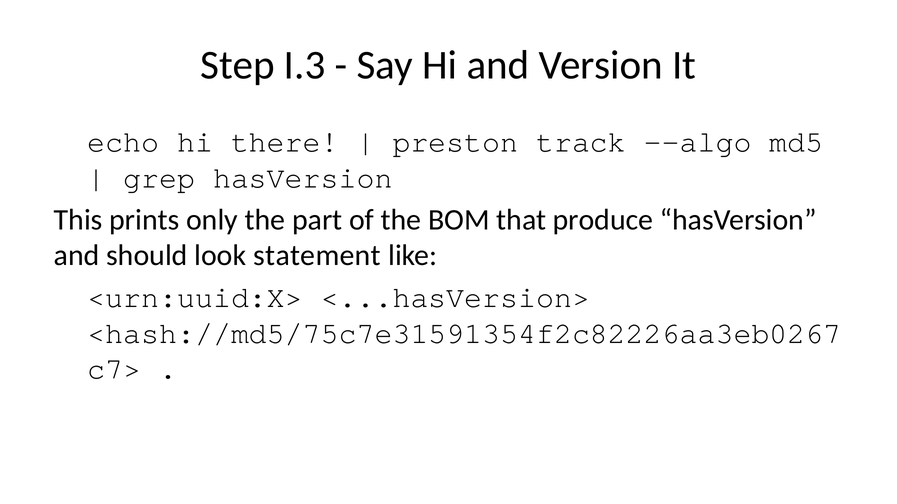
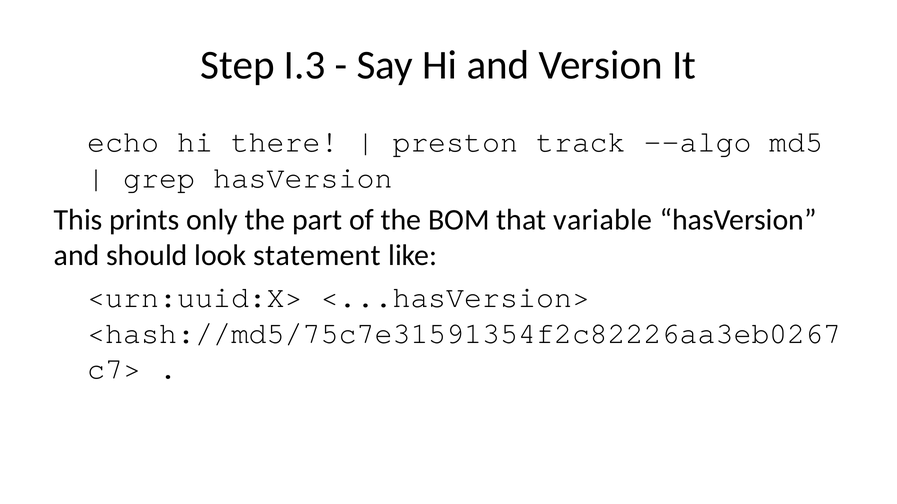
produce: produce -> variable (603, 220)
